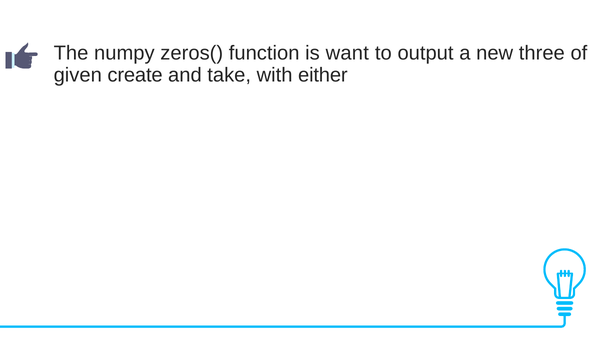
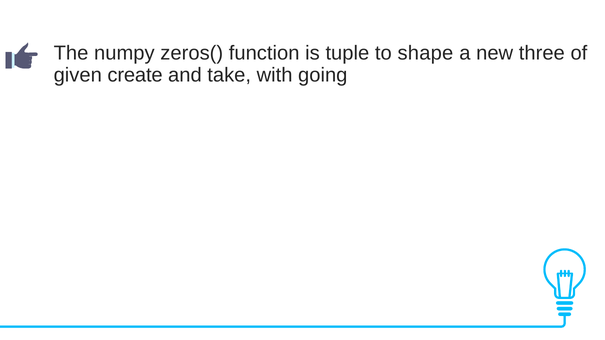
want: want -> tuple (347, 53)
output: output -> shape (425, 53)
either: either -> going (323, 75)
